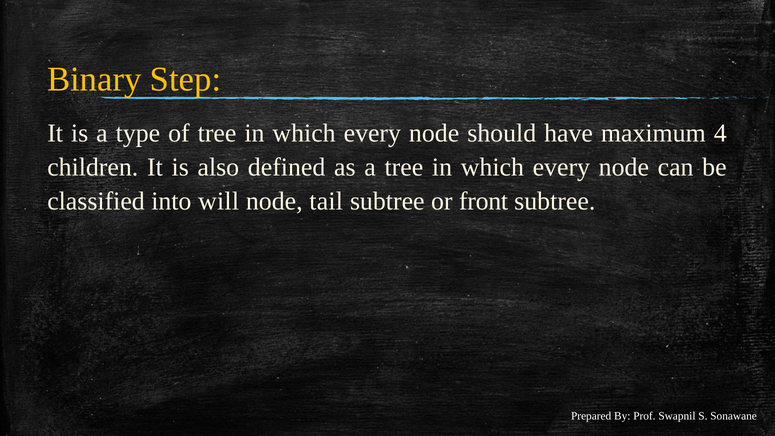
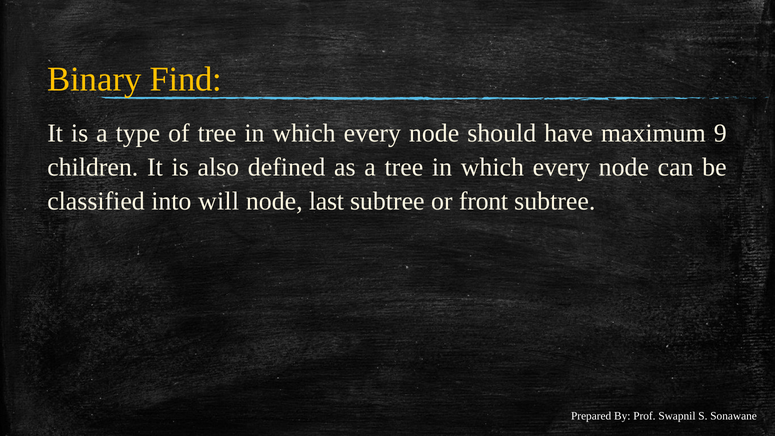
Step: Step -> Find (186, 79)
4: 4 -> 9 (720, 133)
tail: tail -> last (326, 201)
